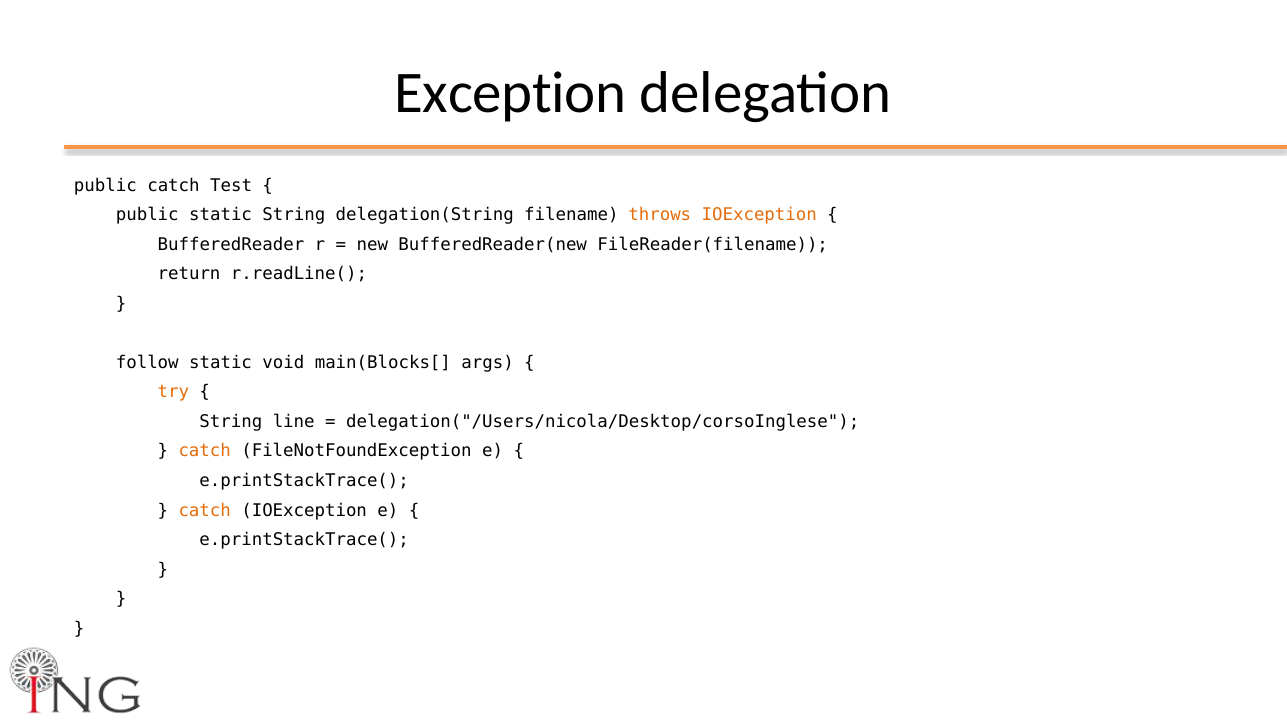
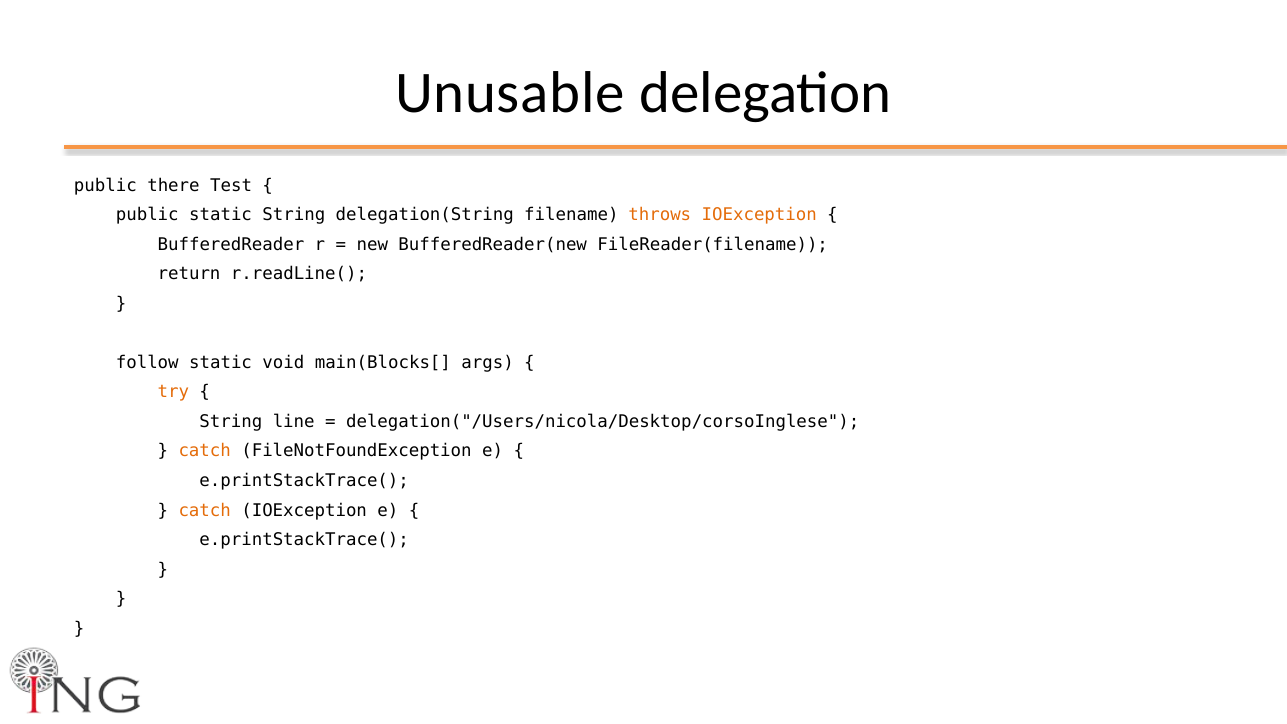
Exception: Exception -> Unusable (510, 93)
public catch: catch -> there (173, 185)
